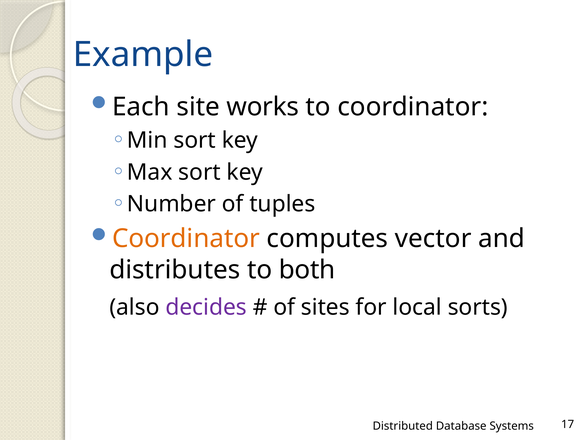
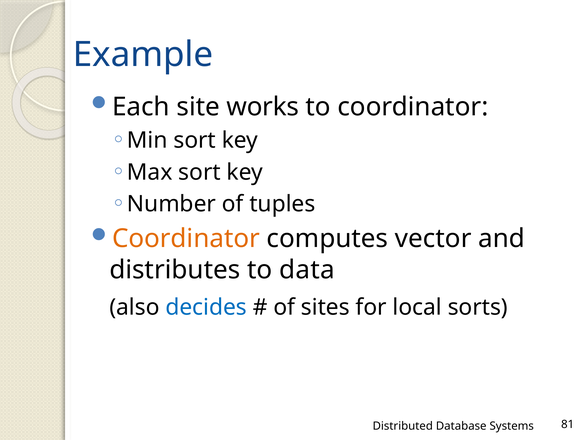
both: both -> data (307, 270)
decides colour: purple -> blue (206, 307)
17: 17 -> 81 (568, 424)
